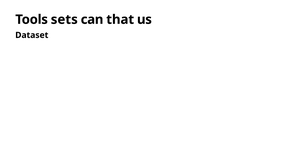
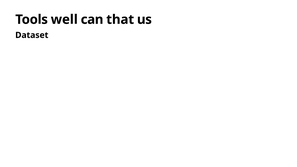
sets: sets -> well (64, 20)
